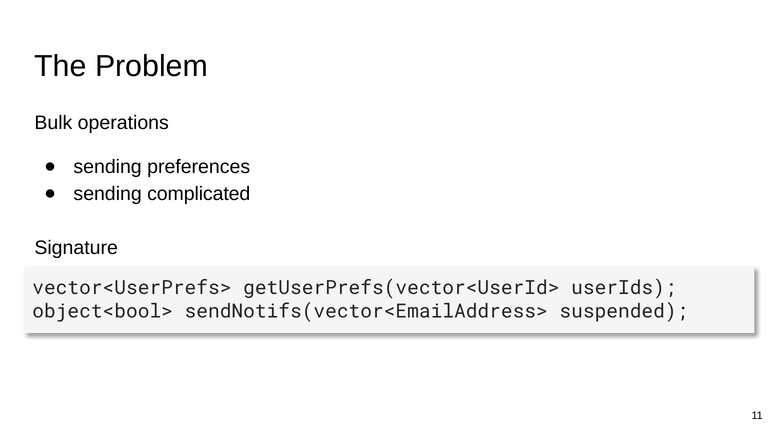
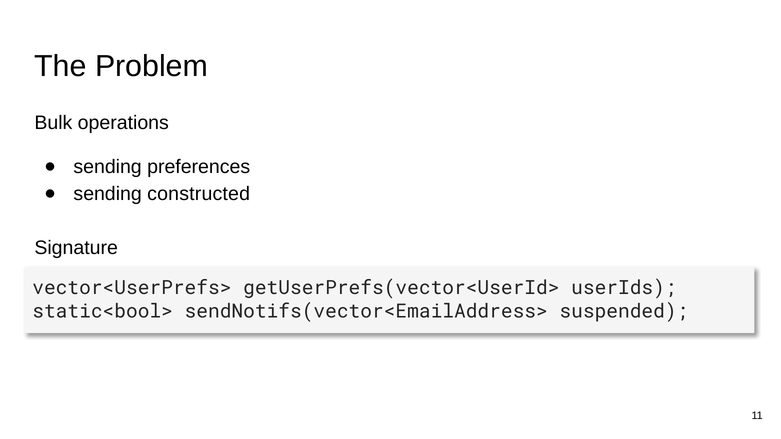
complicated: complicated -> constructed (199, 194)
object<bool>: object<bool> -> static<bool> (103, 311)
